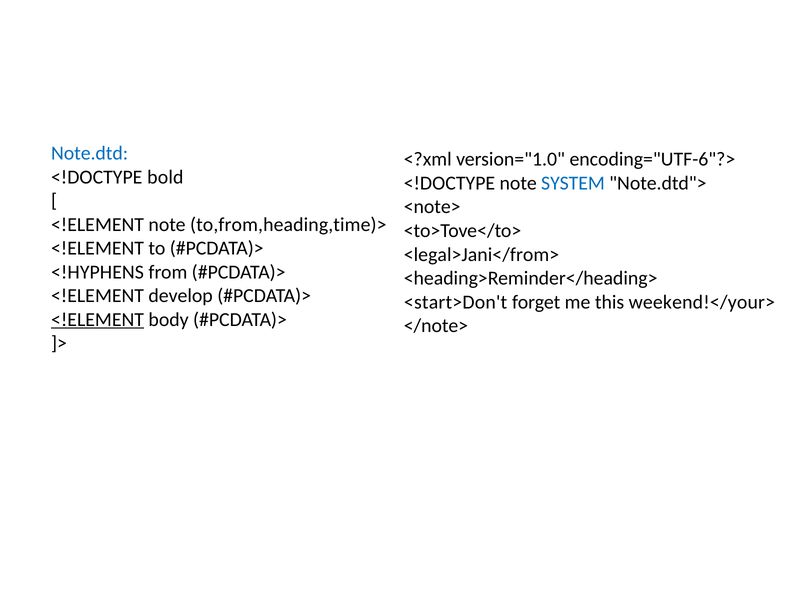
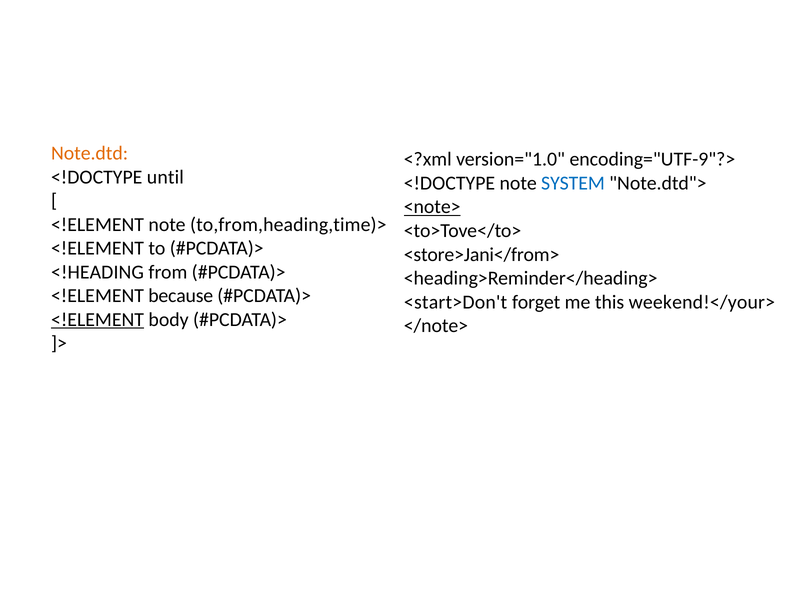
Note.dtd colour: blue -> orange (90, 153)
encoding="UTF-6"?>: encoding="UTF-6"?> -> encoding="UTF-9"?> (652, 159)
bold: bold -> until (165, 177)
<note> underline: none -> present (432, 207)
<legal>Jani</from>: <legal>Jani</from> -> <store>Jani</from> (482, 254)
<!HYPHENS: <!HYPHENS -> <!HEADING (97, 272)
develop: develop -> because (181, 296)
